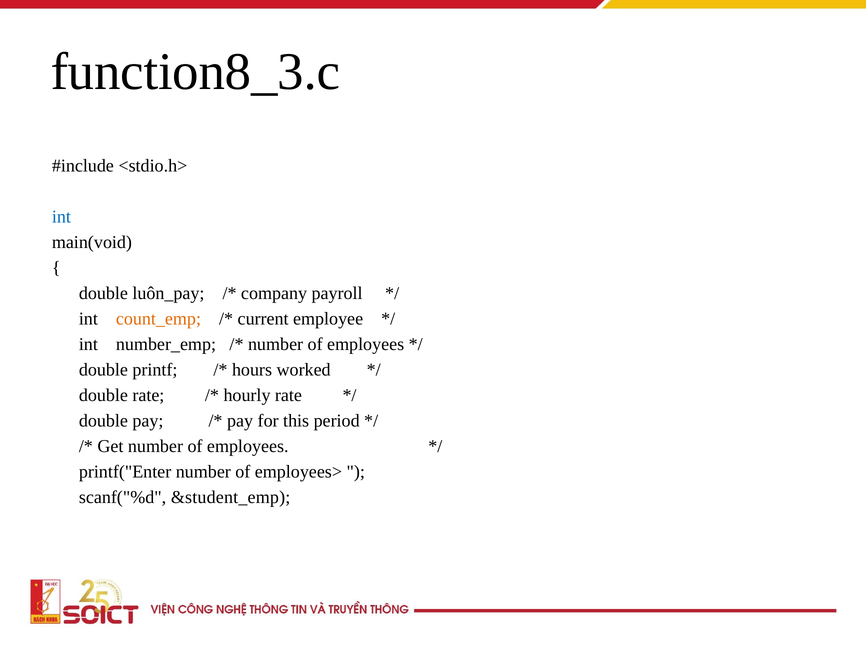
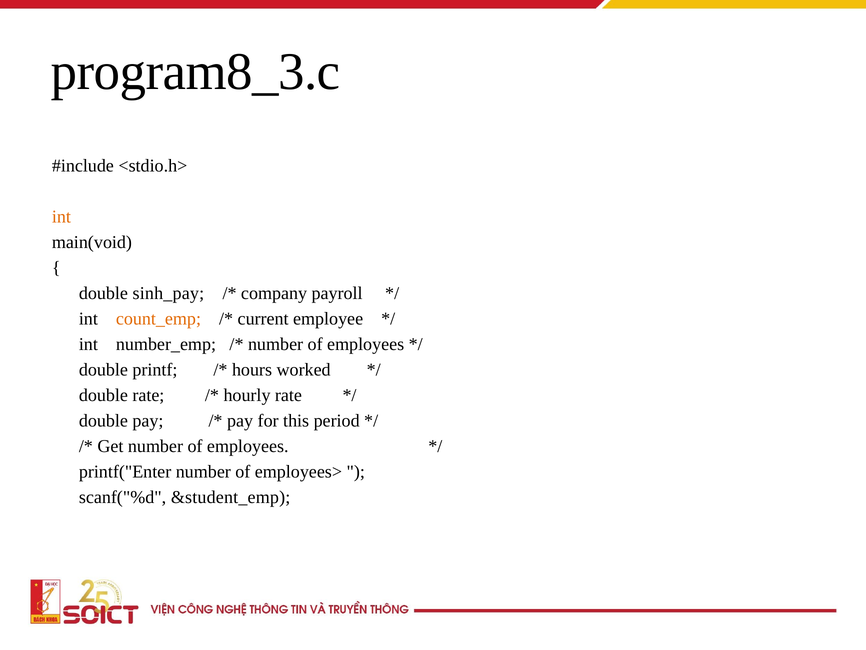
function8_3.c: function8_3.c -> program8_3.c (195, 72)
int colour: blue -> orange (61, 217)
luôn_pay: luôn_pay -> sinh_pay (168, 293)
